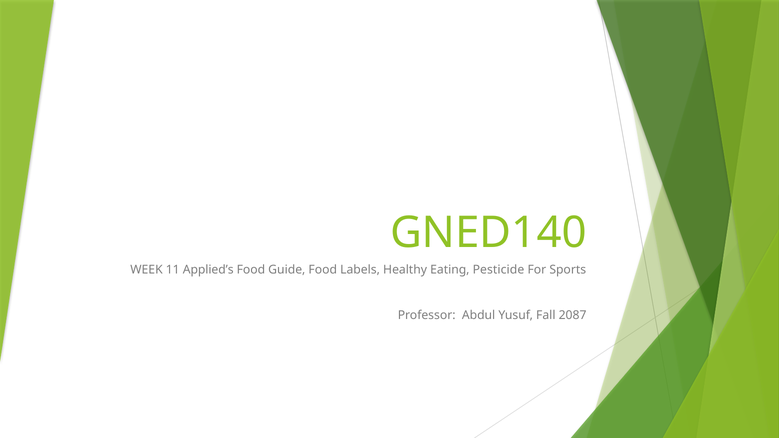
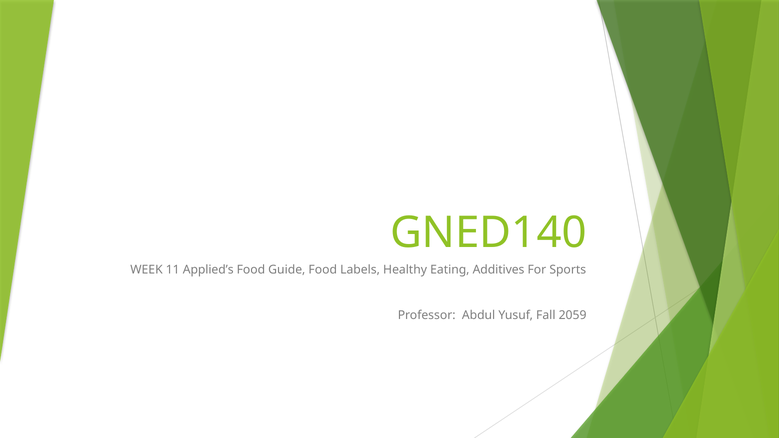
Pesticide: Pesticide -> Additives (499, 270)
2087: 2087 -> 2059 (573, 315)
